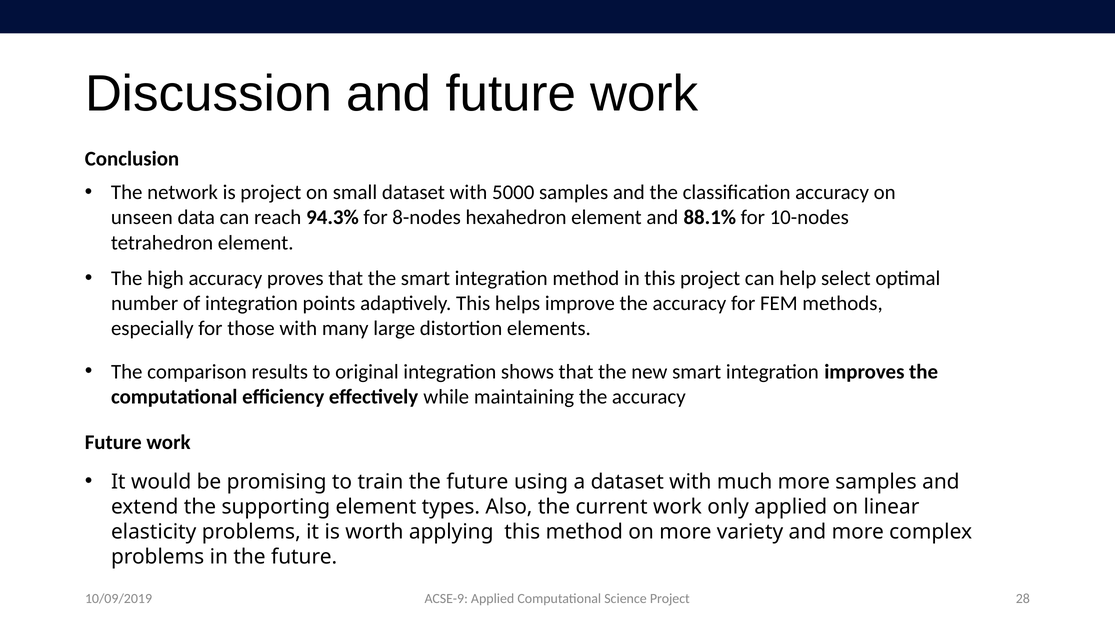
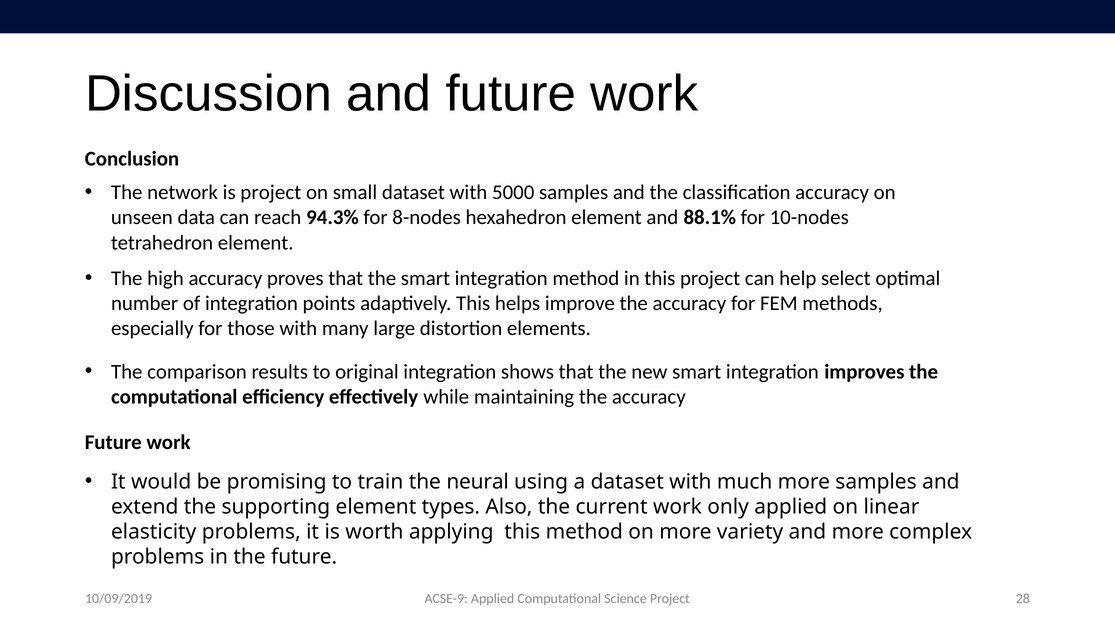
train the future: future -> neural (478, 482)
